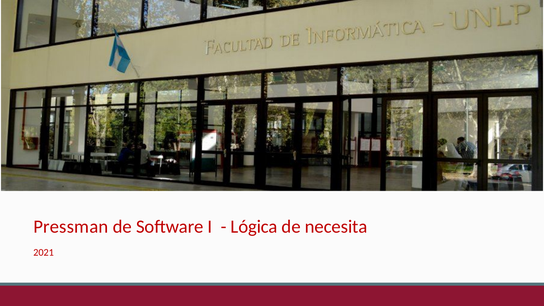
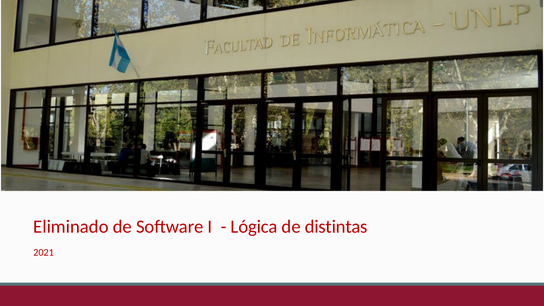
Pressman: Pressman -> Eliminado (71, 227)
necesita: necesita -> distintas (336, 227)
